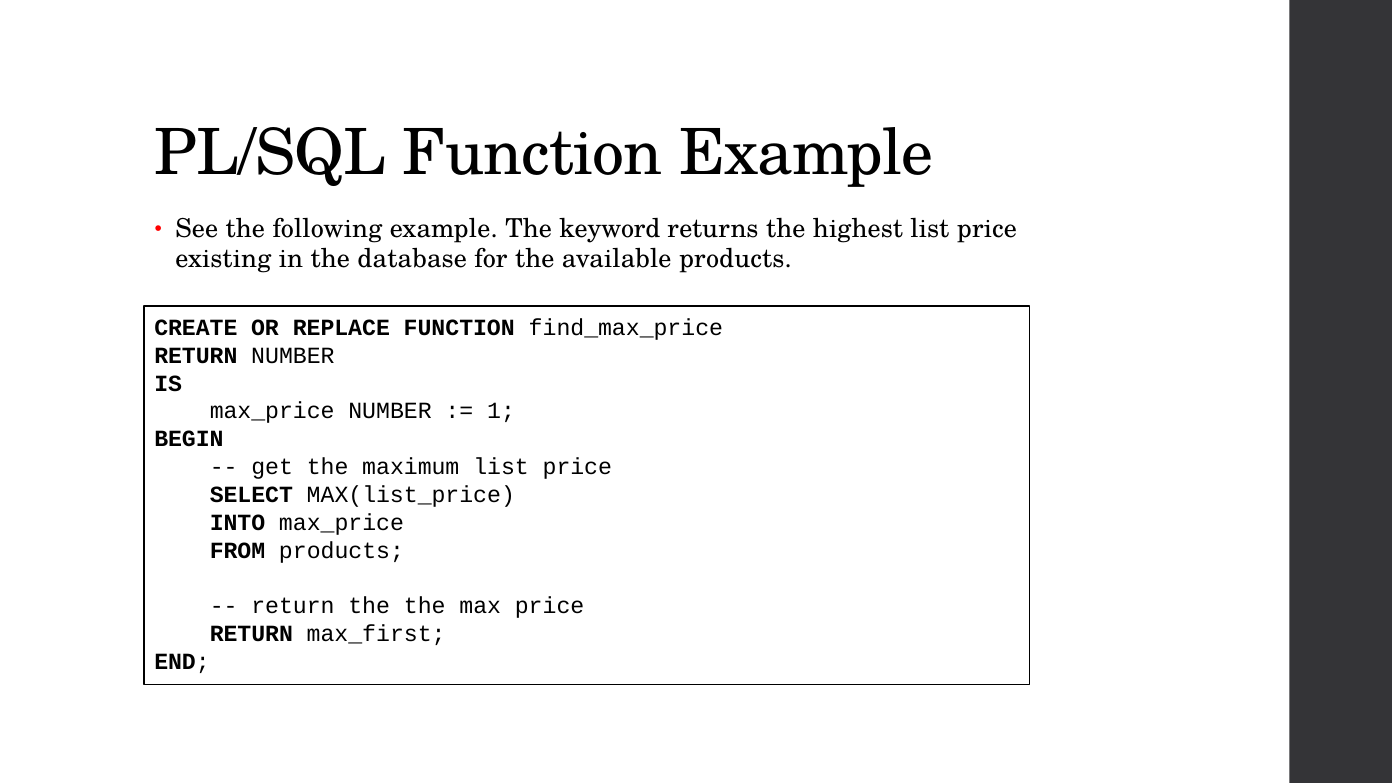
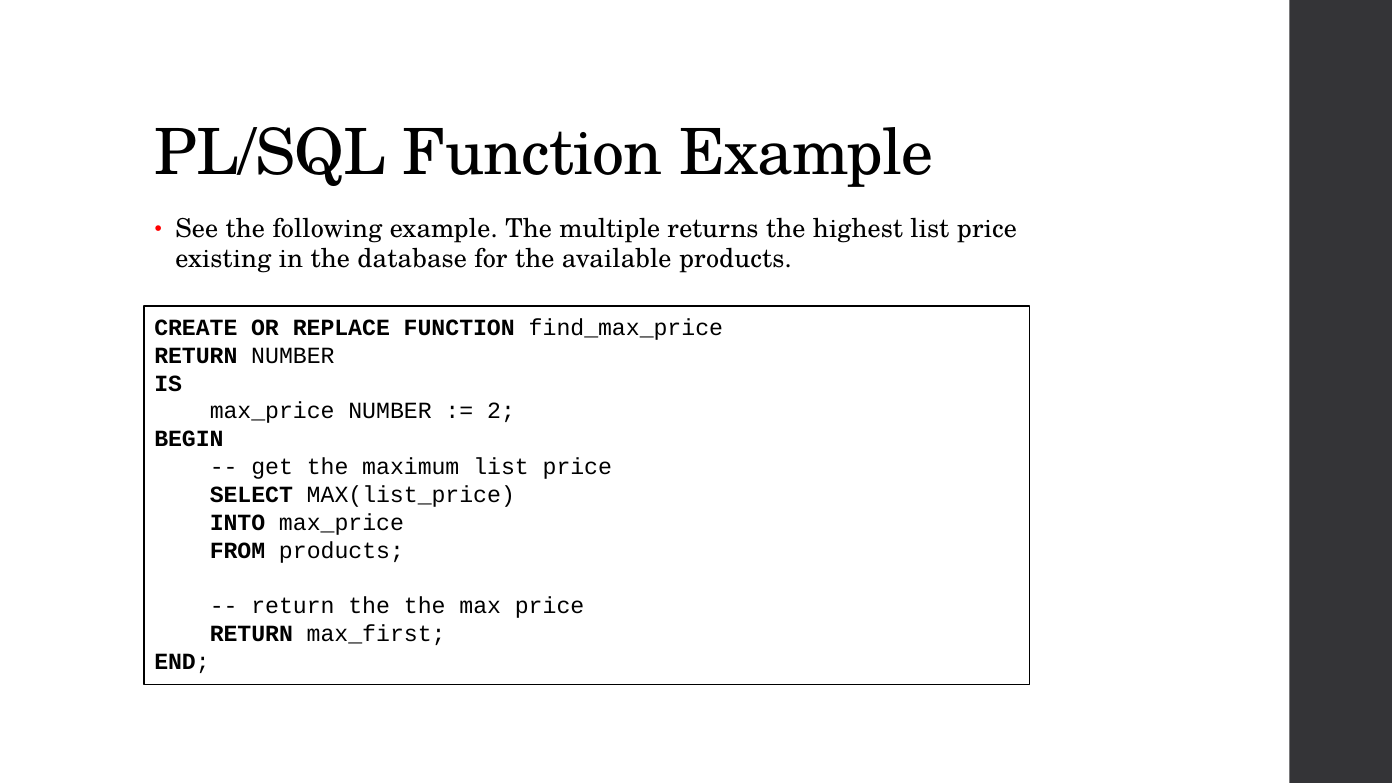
keyword: keyword -> multiple (610, 229)
1: 1 -> 2 (501, 411)
